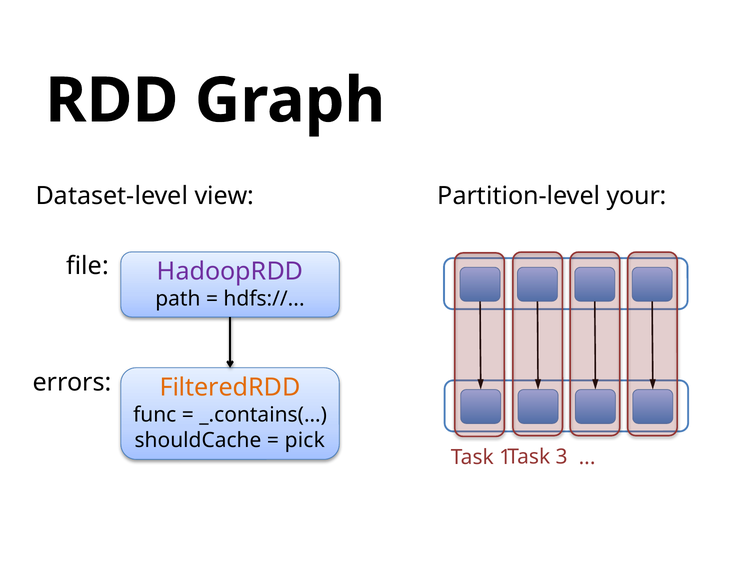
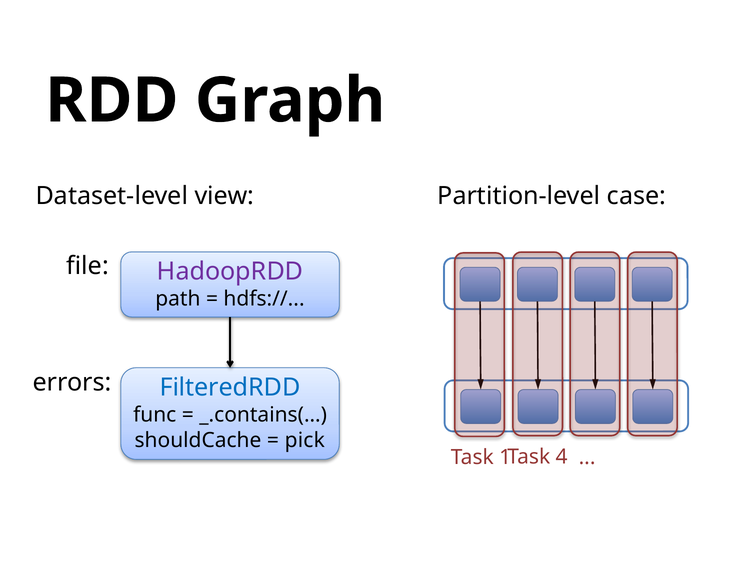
your: your -> case (637, 196)
FilteredRDD colour: orange -> blue (230, 388)
3: 3 -> 4 (562, 457)
